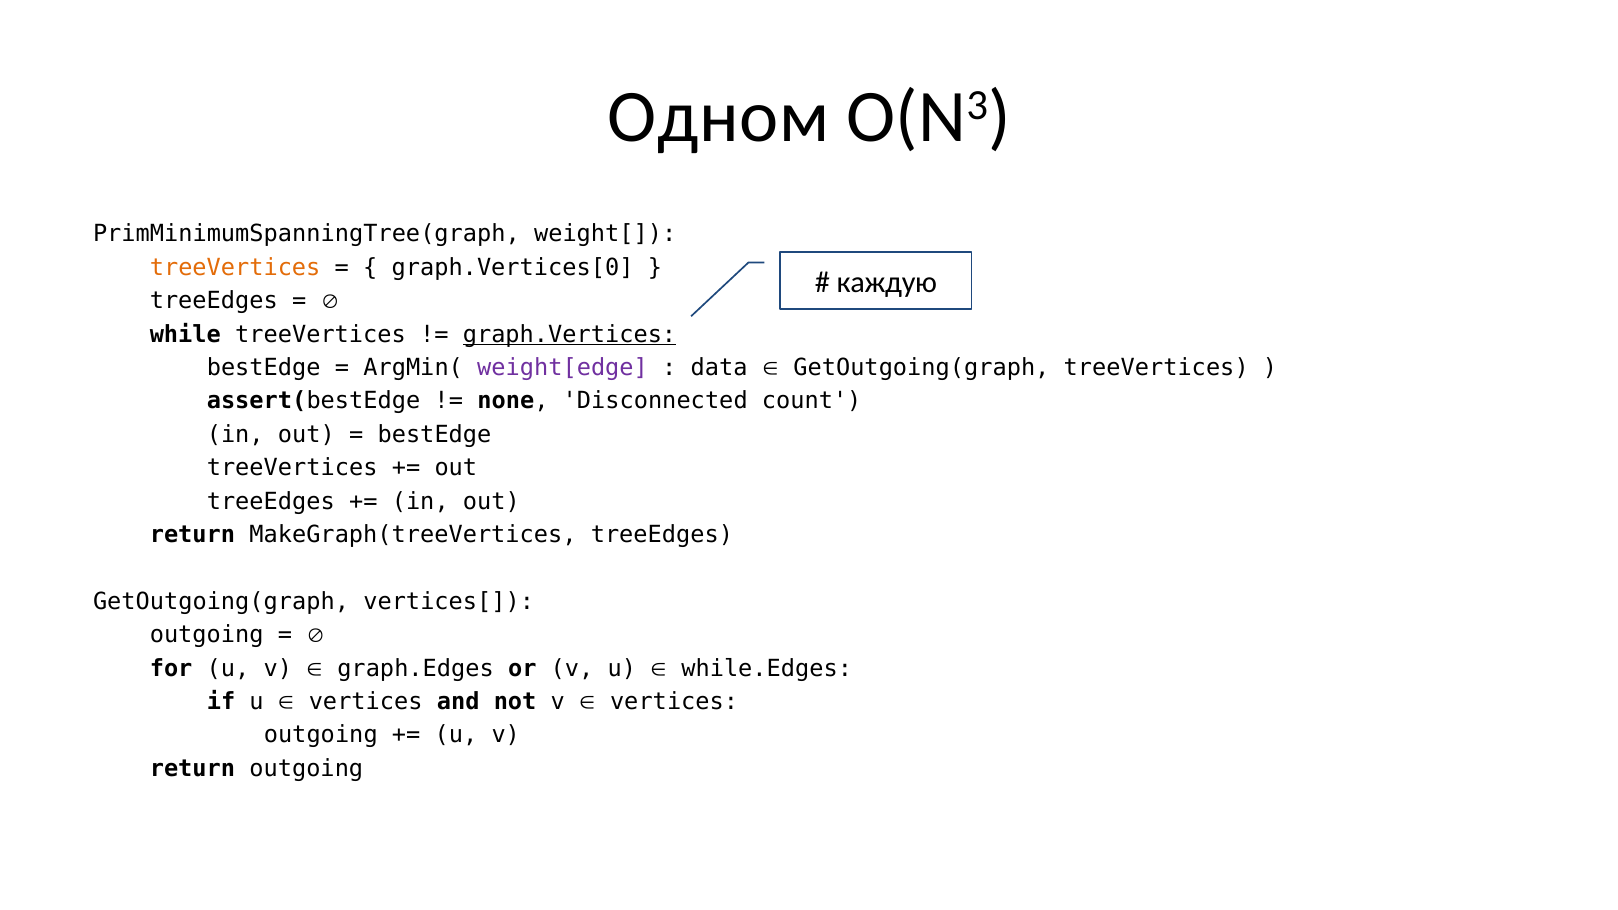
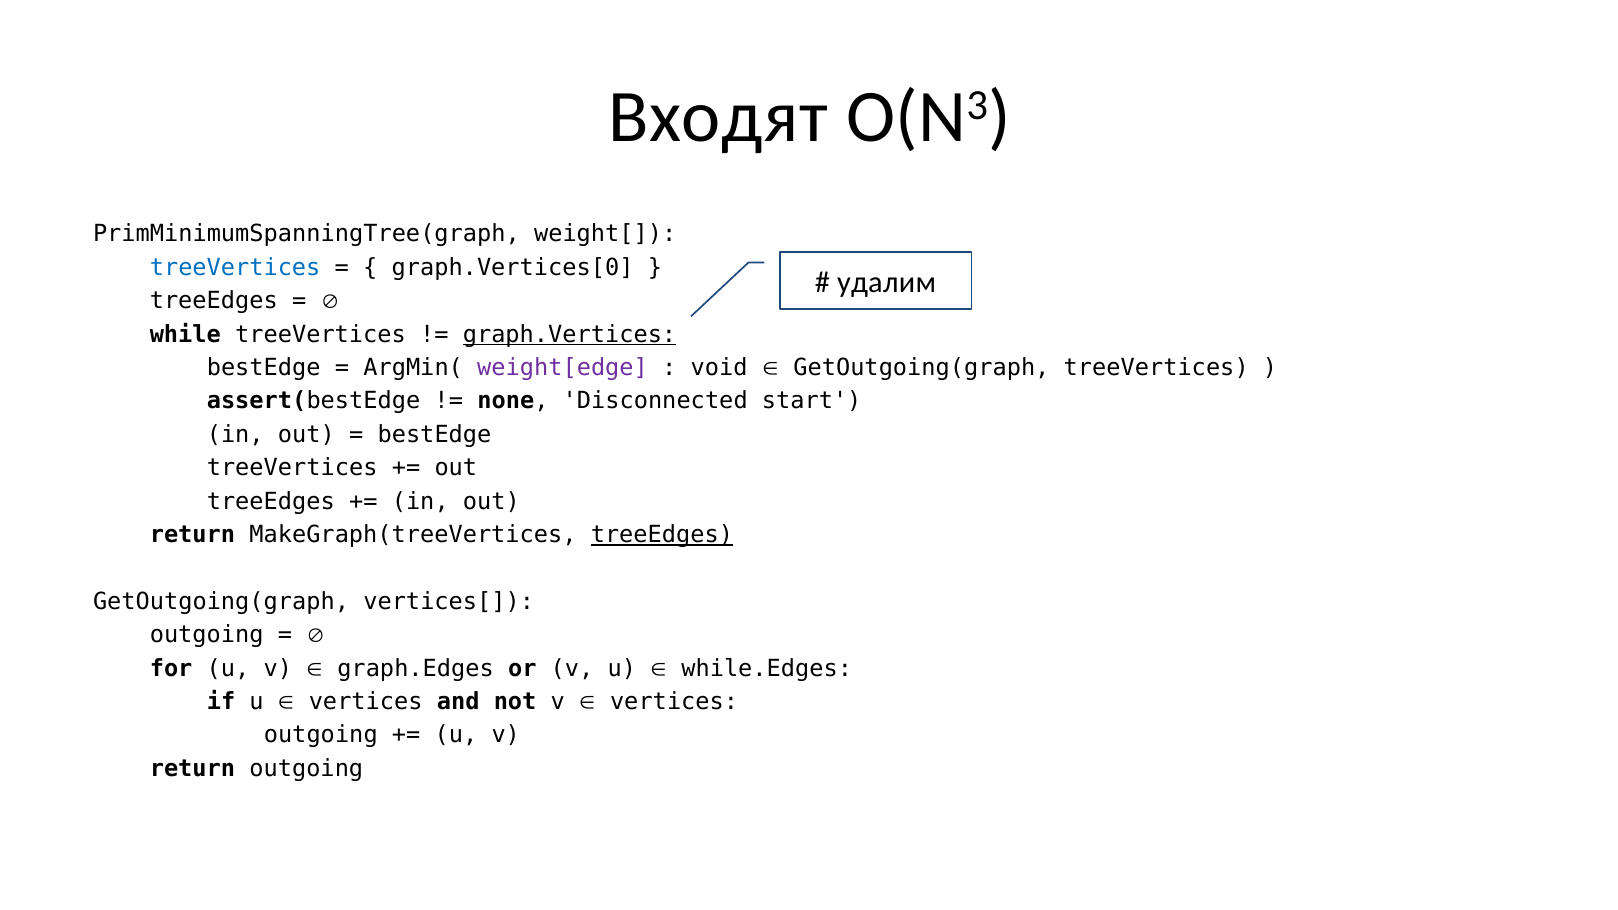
Одном: Одном -> Входят (718, 117)
treeVertices colour: orange -> blue (235, 268)
каждую: каждую -> удалим (887, 283)
data: data -> void (719, 368)
count: count -> start (812, 401)
treeEdges underline: none -> present (662, 535)
